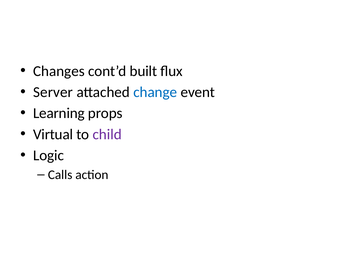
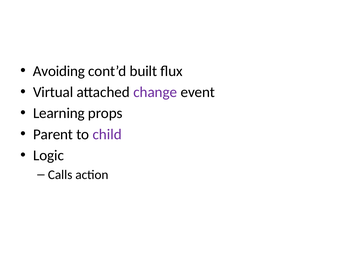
Changes: Changes -> Avoiding (59, 71)
Server: Server -> Virtual (53, 92)
change colour: blue -> purple (155, 92)
Virtual: Virtual -> Parent (53, 134)
